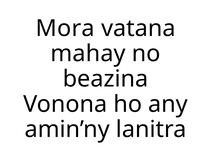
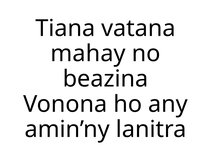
Mora: Mora -> Tiana (65, 28)
